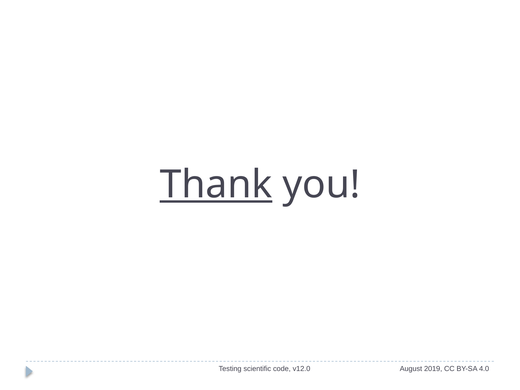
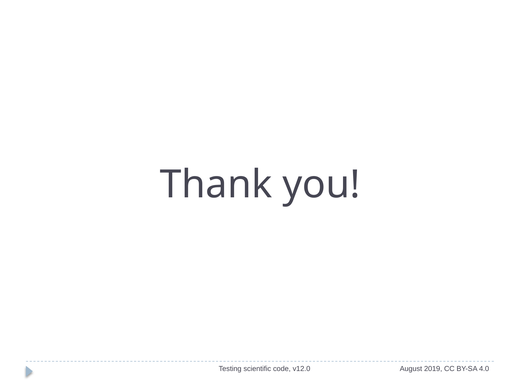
Thank underline: present -> none (216, 185)
